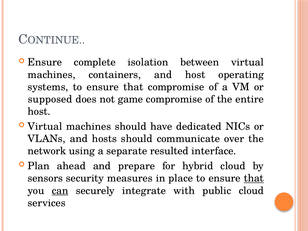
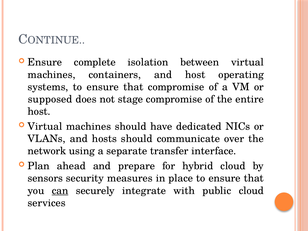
game: game -> stage (130, 99)
resulted: resulted -> transfer (169, 151)
that underline: present -> none (254, 178)
